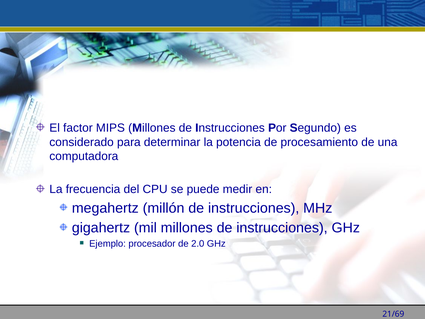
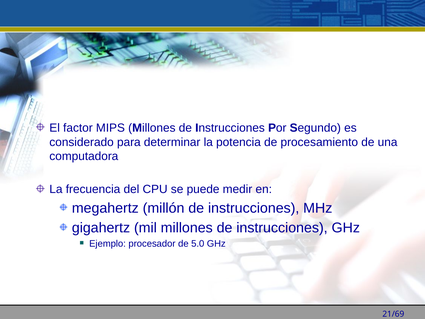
2.0: 2.0 -> 5.0 (198, 243)
